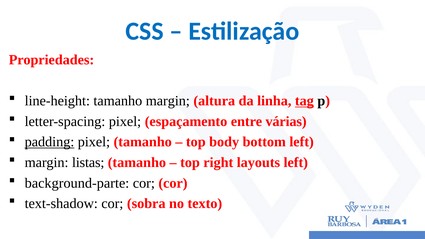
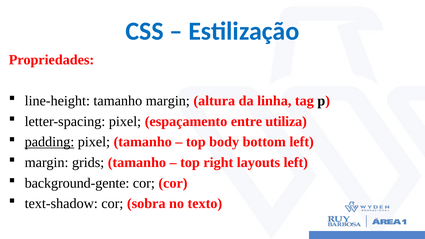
tag underline: present -> none (304, 101)
várias: várias -> utiliza (286, 121)
listas: listas -> grids (88, 163)
background-parte: background-parte -> background-gente (77, 183)
